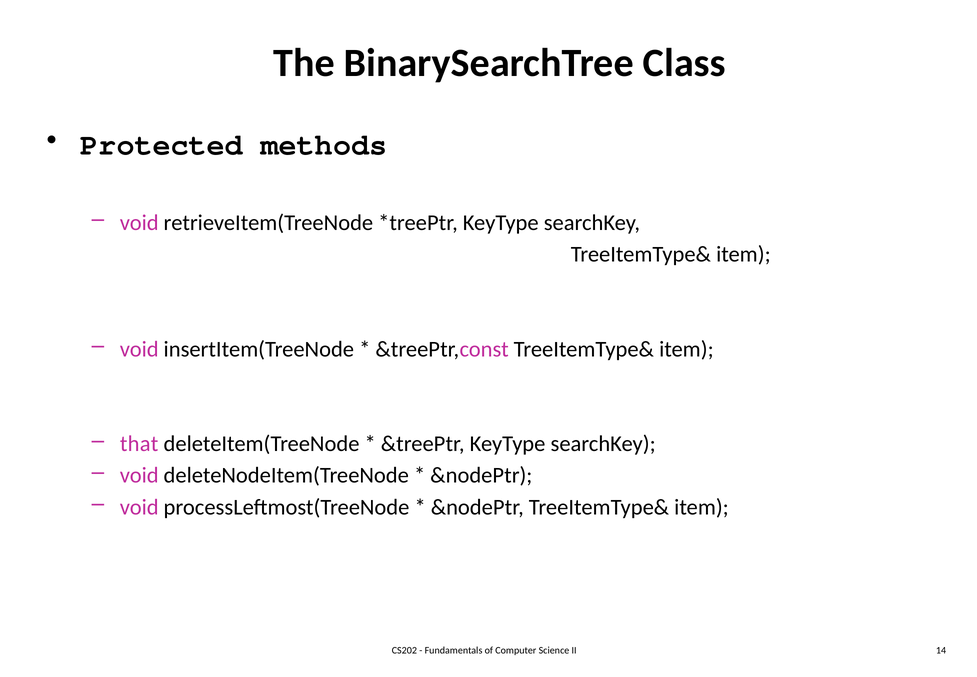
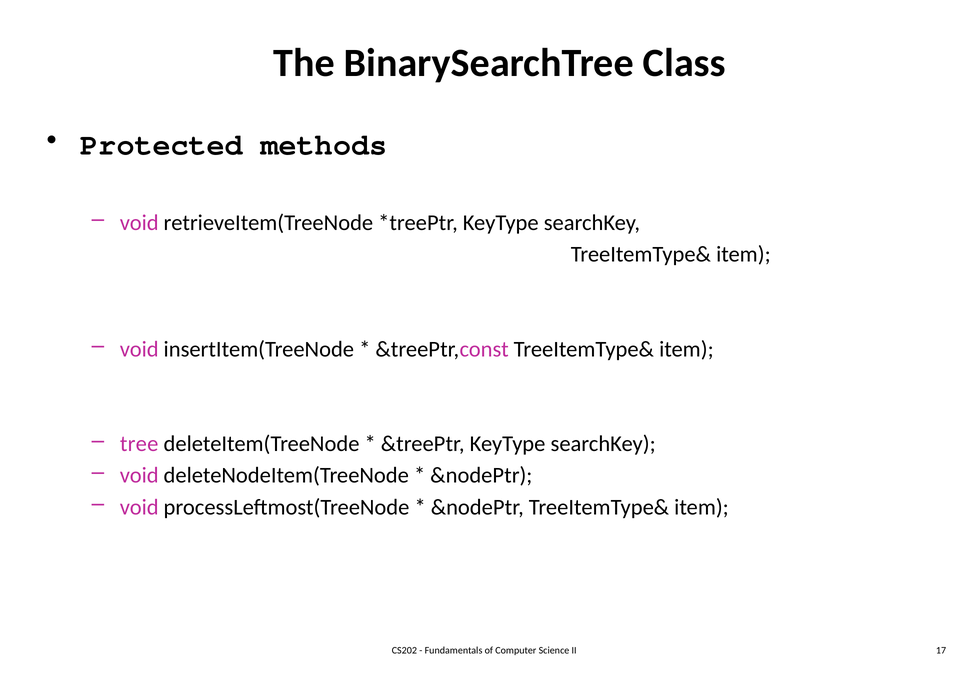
that: that -> tree (139, 443)
14: 14 -> 17 (941, 650)
